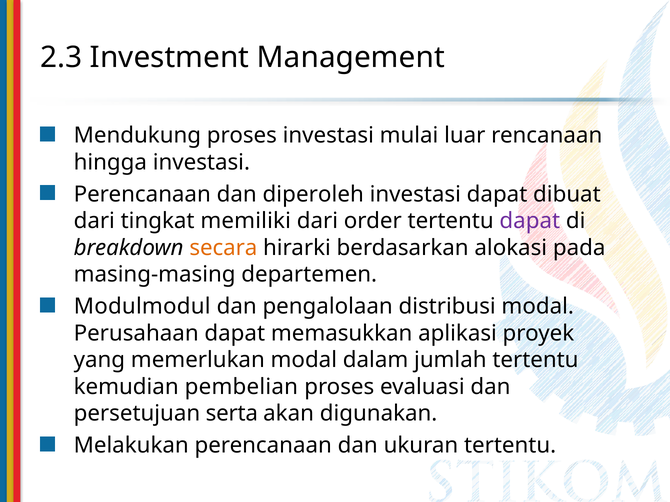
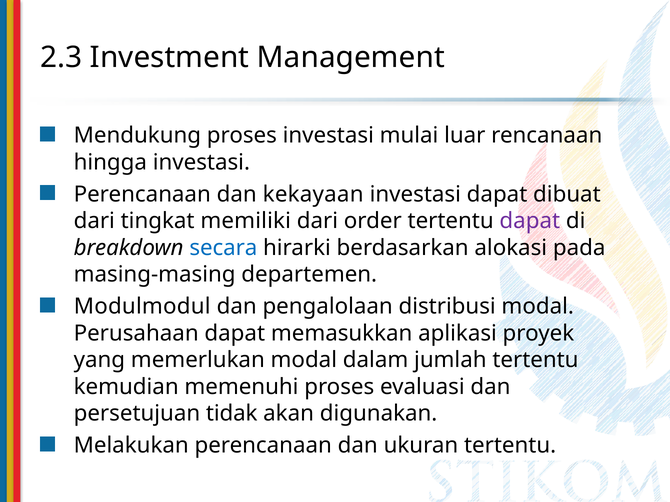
diperoleh: diperoleh -> kekayaan (313, 194)
secara colour: orange -> blue (223, 248)
pembelian: pembelian -> memenuhi (241, 387)
serta: serta -> tidak (232, 414)
